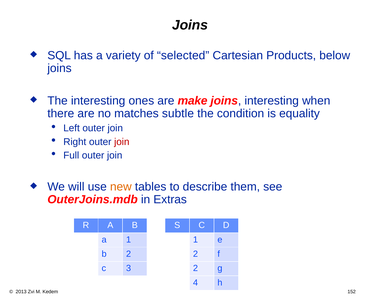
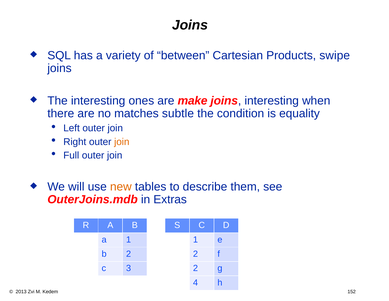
selected: selected -> between (183, 55)
below: below -> swipe (335, 55)
join colour: red -> orange (122, 142)
